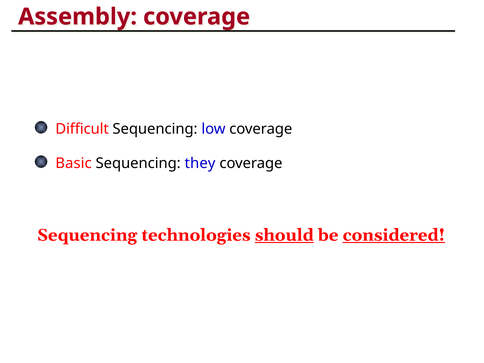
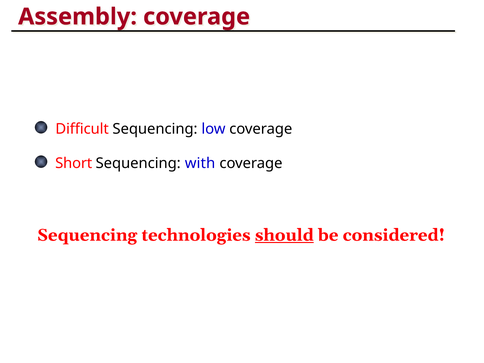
Basic: Basic -> Short (74, 163)
they: they -> with (200, 163)
considered underline: present -> none (394, 235)
